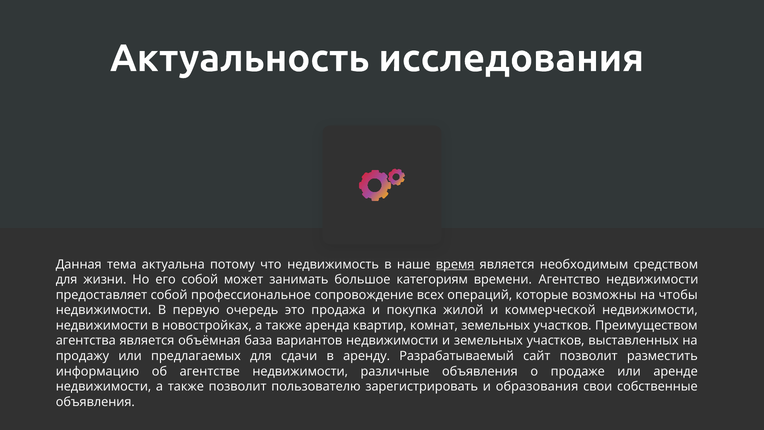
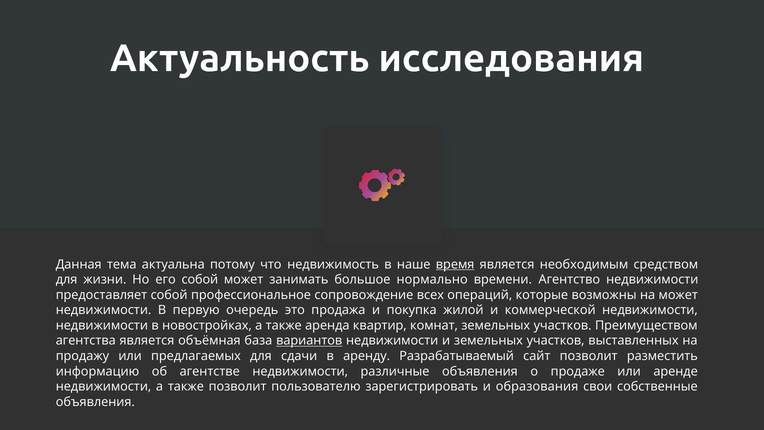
категориям: категориям -> нормально (432, 279)
на чтобы: чтобы -> может (678, 295)
вариантов underline: none -> present (309, 341)
